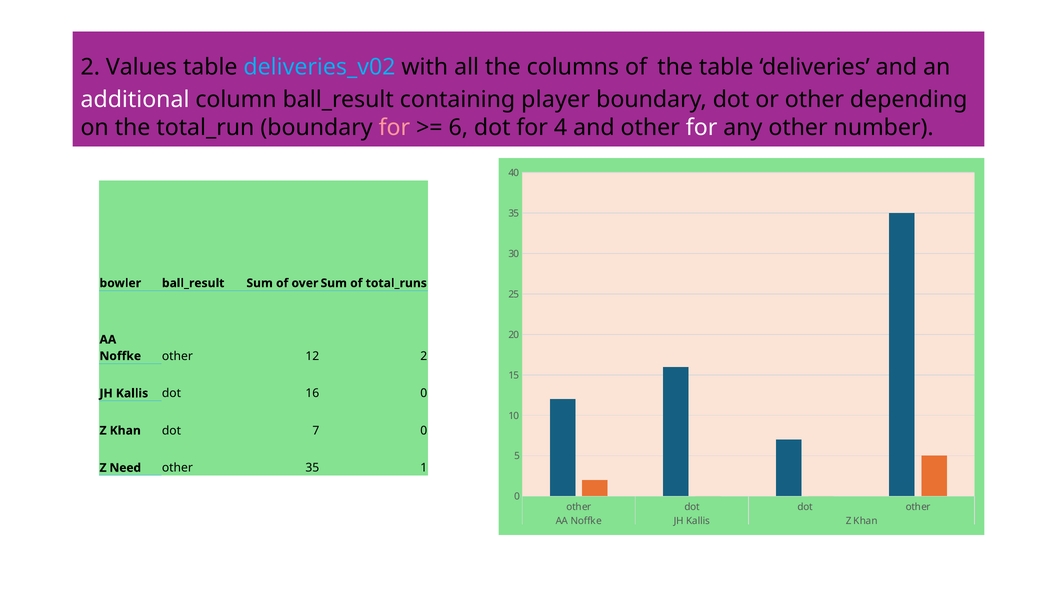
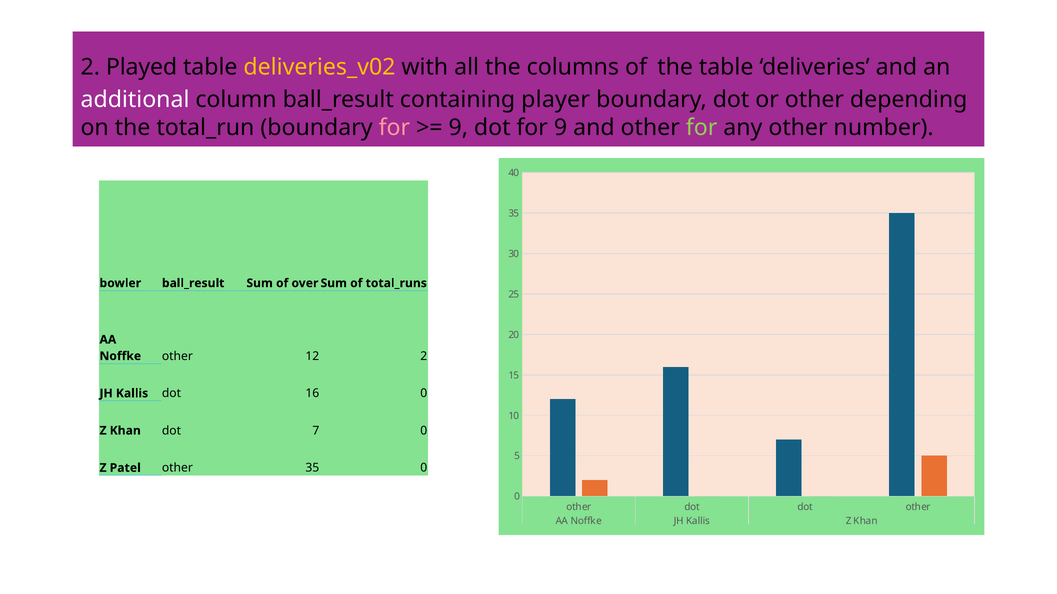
Values: Values -> Played (142, 67)
deliveries_v02 colour: light blue -> yellow (319, 67)
6: 6 -> 9 (458, 128)
for 4: 4 -> 9 (561, 128)
for colour: white -> light green (702, 128)
Need: Need -> Patel (125, 468)
35 1: 1 -> 0 (424, 468)
